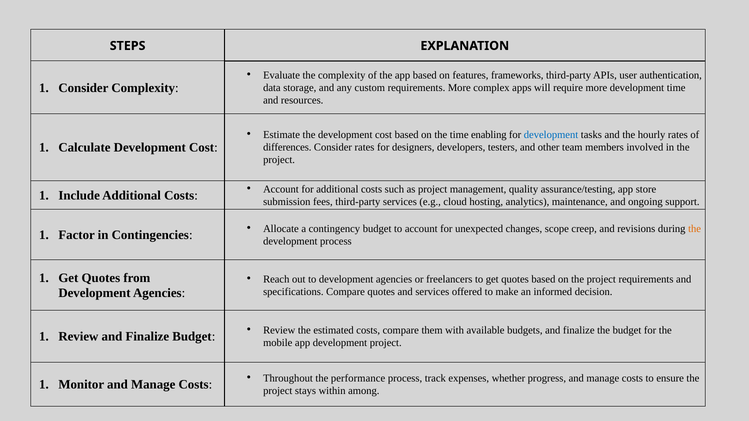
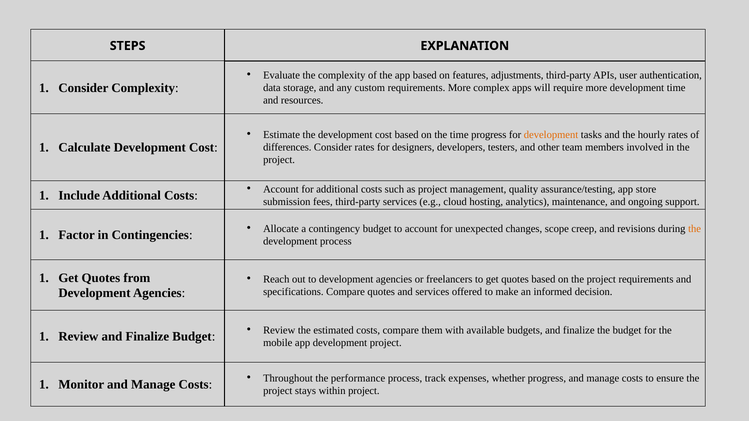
frameworks: frameworks -> adjustments (517, 75)
time enabling: enabling -> progress (489, 135)
development colour: blue -> orange (551, 135)
within among: among -> project (364, 391)
